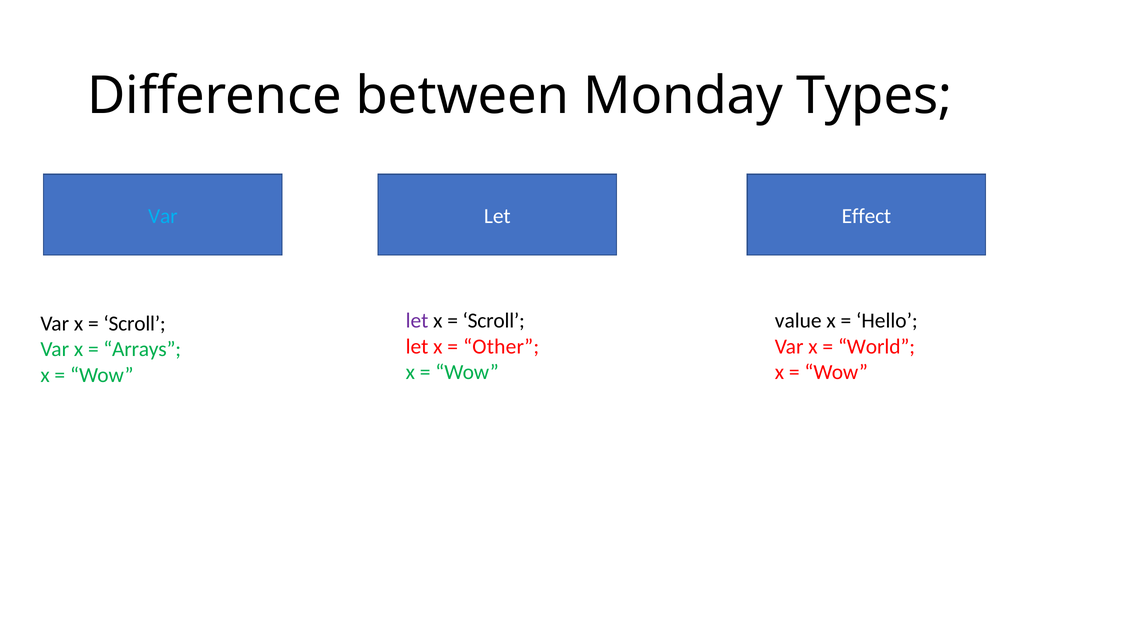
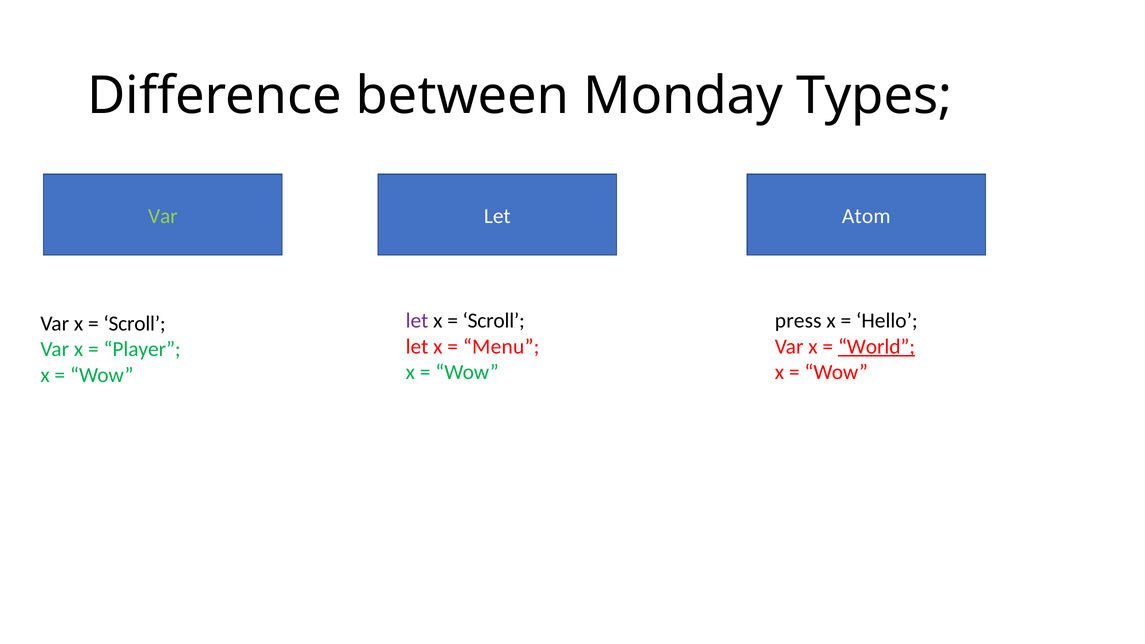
Var colour: light blue -> light green (163, 216)
Effect: Effect -> Atom (866, 216)
value: value -> press (798, 321)
Other: Other -> Menu (501, 347)
World underline: none -> present (877, 347)
Arrays: Arrays -> Player (142, 349)
